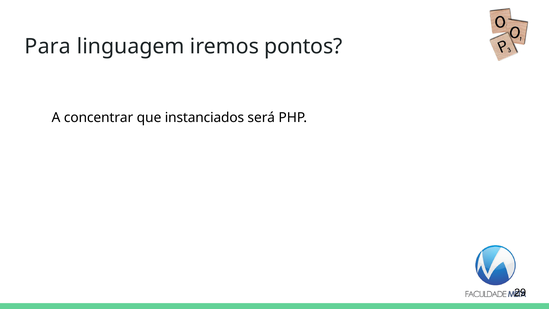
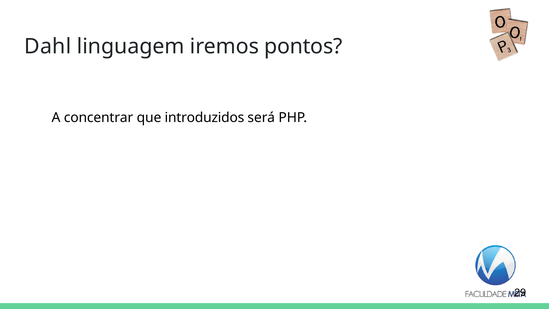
Para: Para -> Dahl (48, 47)
instanciados: instanciados -> introduzidos (204, 117)
